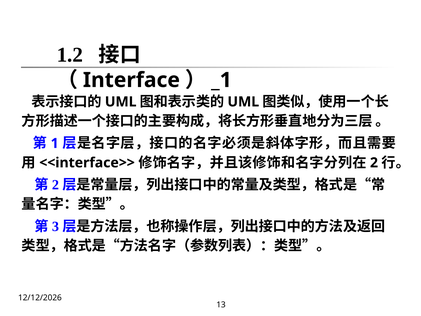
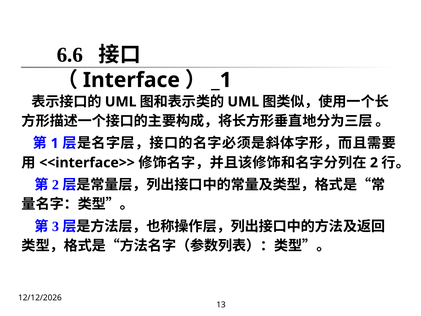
1.2: 1.2 -> 6.6 (70, 55)
